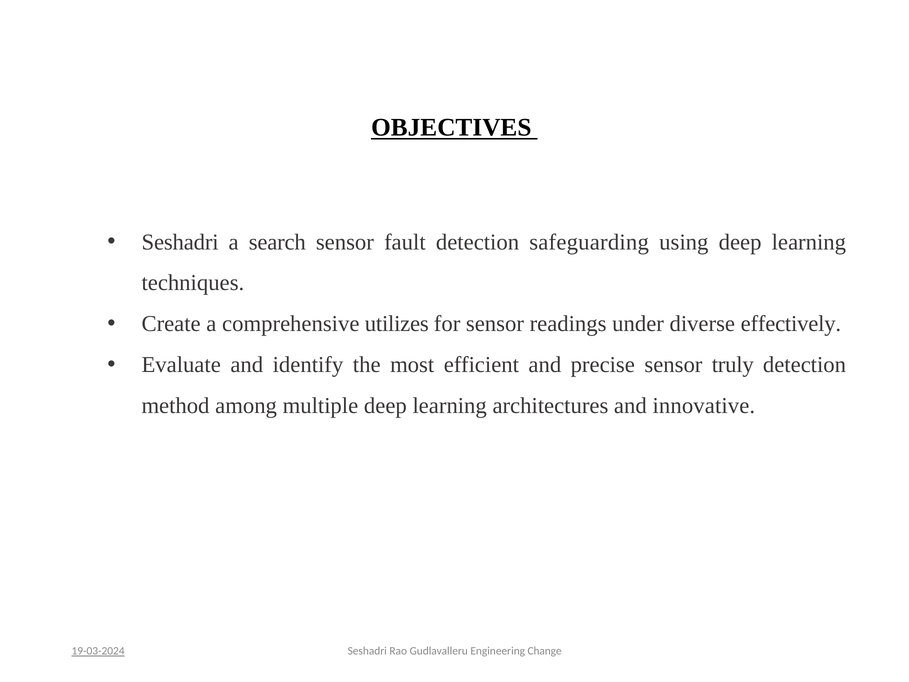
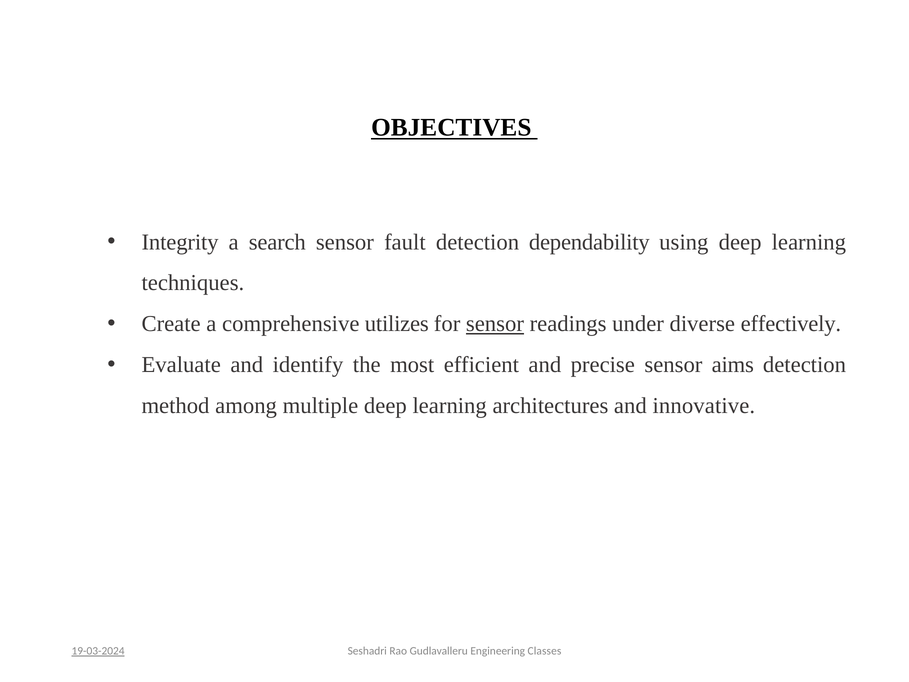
Seshadri: Seshadri -> Integrity (180, 242)
safeguarding: safeguarding -> dependability (589, 242)
sensor underline: none -> present (495, 324)
truly: truly -> aims (733, 365)
Change: Change -> Classes (544, 651)
